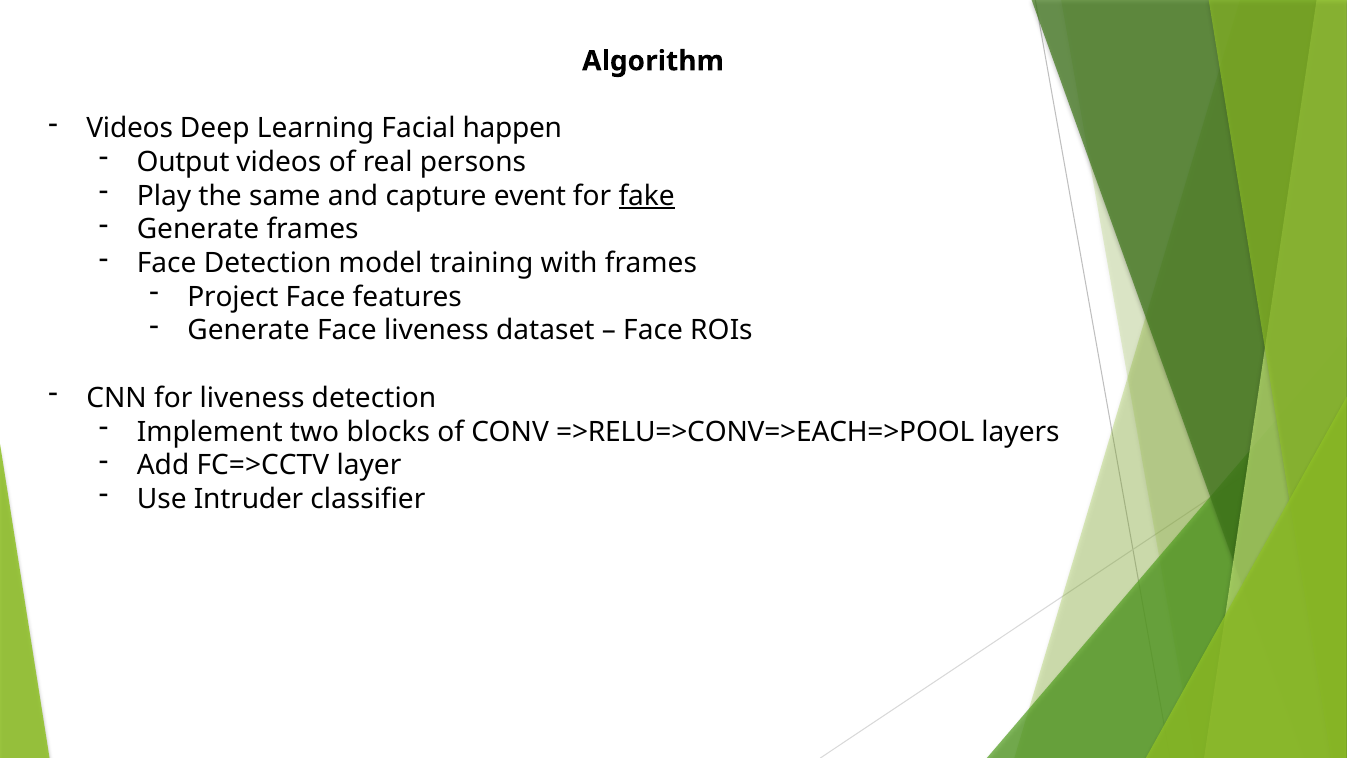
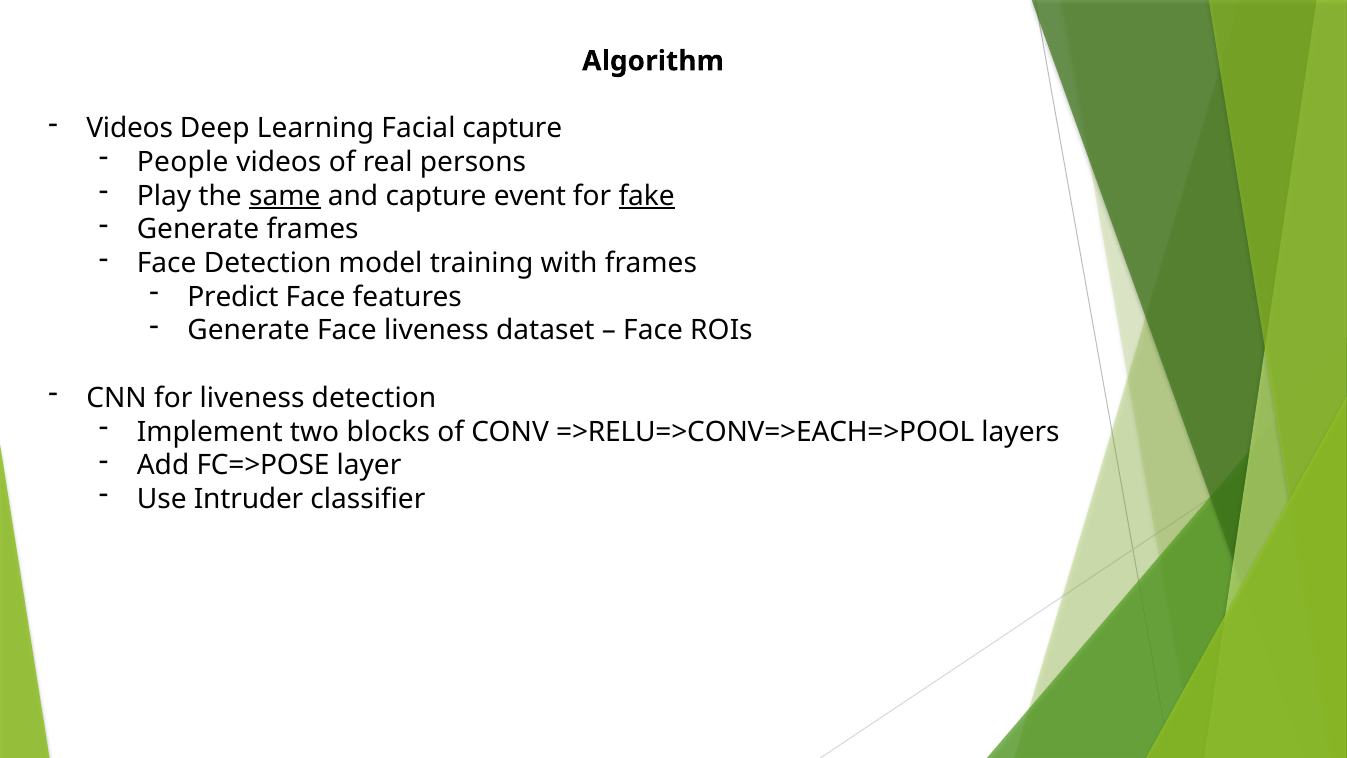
Facial happen: happen -> capture (512, 128)
Output: Output -> People (183, 162)
same underline: none -> present (285, 196)
Project: Project -> Predict (233, 297)
FC=>CCTV: FC=>CCTV -> FC=>POSE (263, 465)
